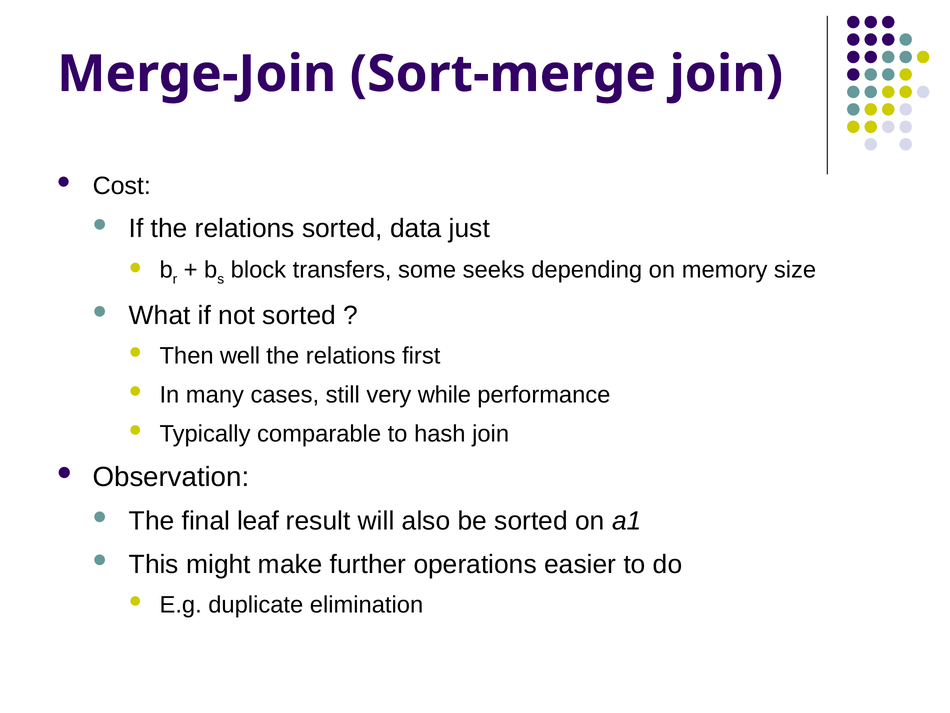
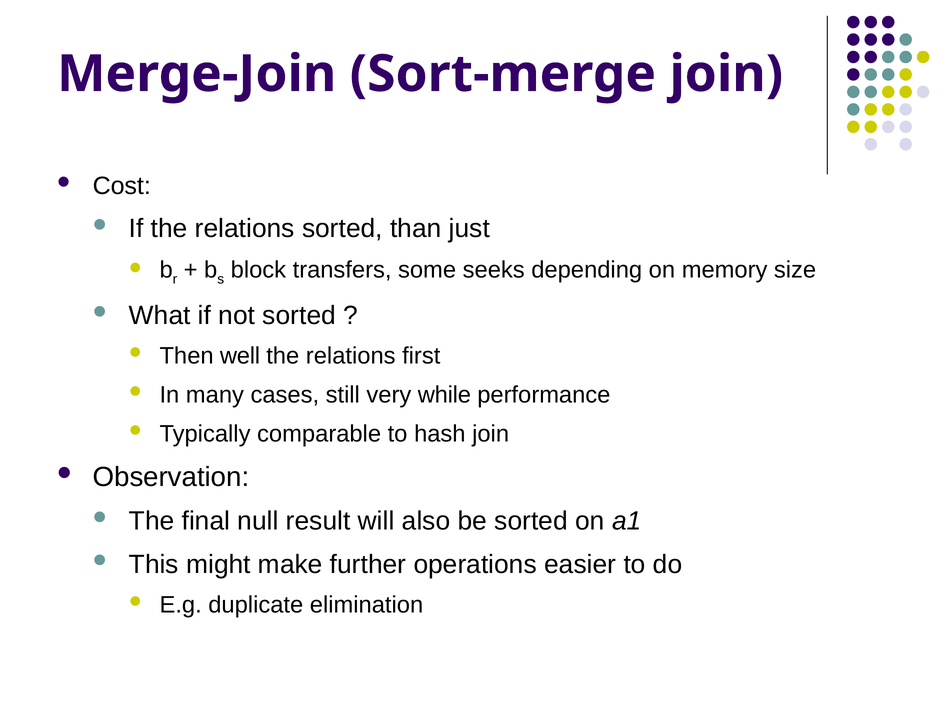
data: data -> than (416, 228)
leaf: leaf -> null (258, 521)
